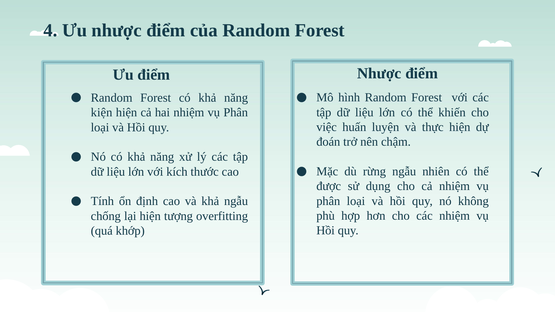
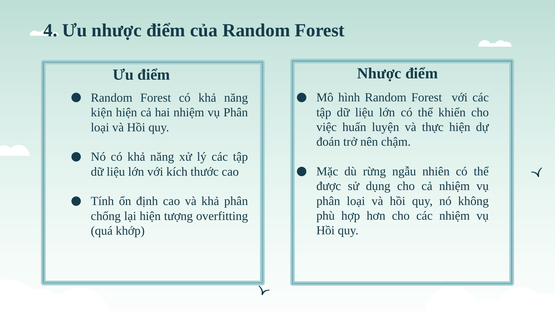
khả ngẫu: ngẫu -> phân (236, 201)
